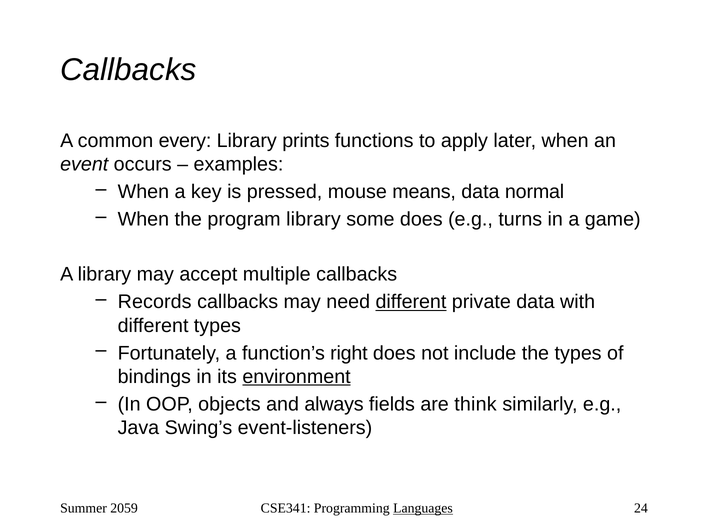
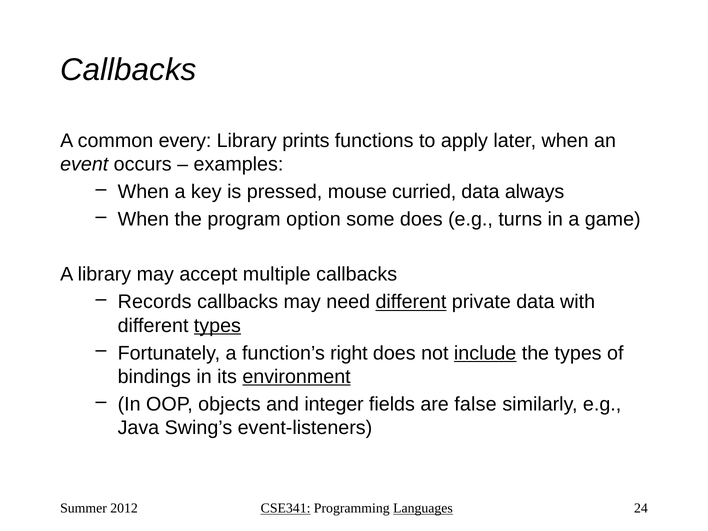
means: means -> curried (424, 192)
normal: normal -> always (535, 192)
program library: library -> option (313, 219)
types underline: none -> present (217, 326)
include underline: none -> present (485, 353)
always: always -> integer (334, 404)
think: think -> false (475, 404)
2059: 2059 -> 2012 (124, 508)
CSE341 underline: none -> present (286, 508)
